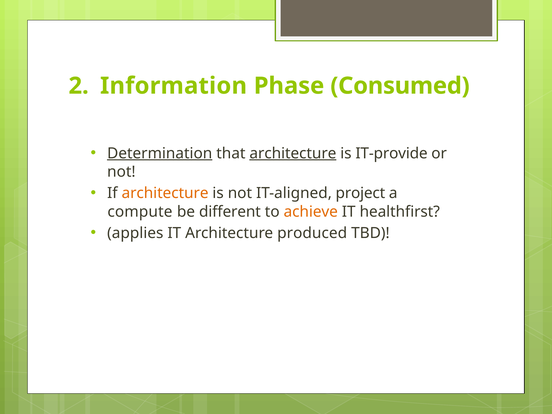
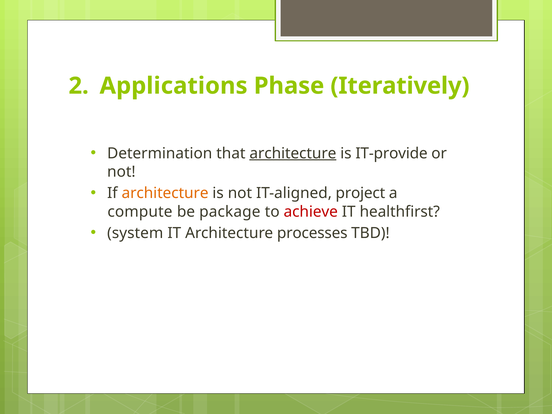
Information: Information -> Applications (174, 86)
Consumed: Consumed -> Iteratively (400, 86)
Determination underline: present -> none (160, 153)
different: different -> package (230, 212)
achieve colour: orange -> red (311, 212)
applies: applies -> system (135, 233)
produced: produced -> processes (312, 233)
